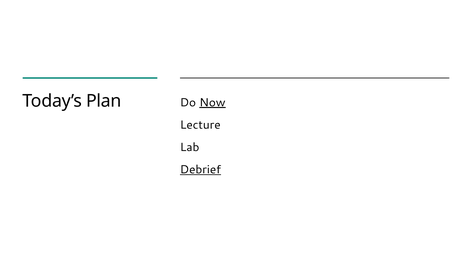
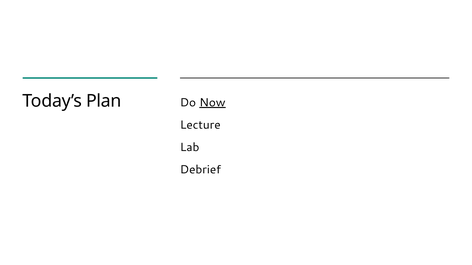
Debrief underline: present -> none (200, 170)
